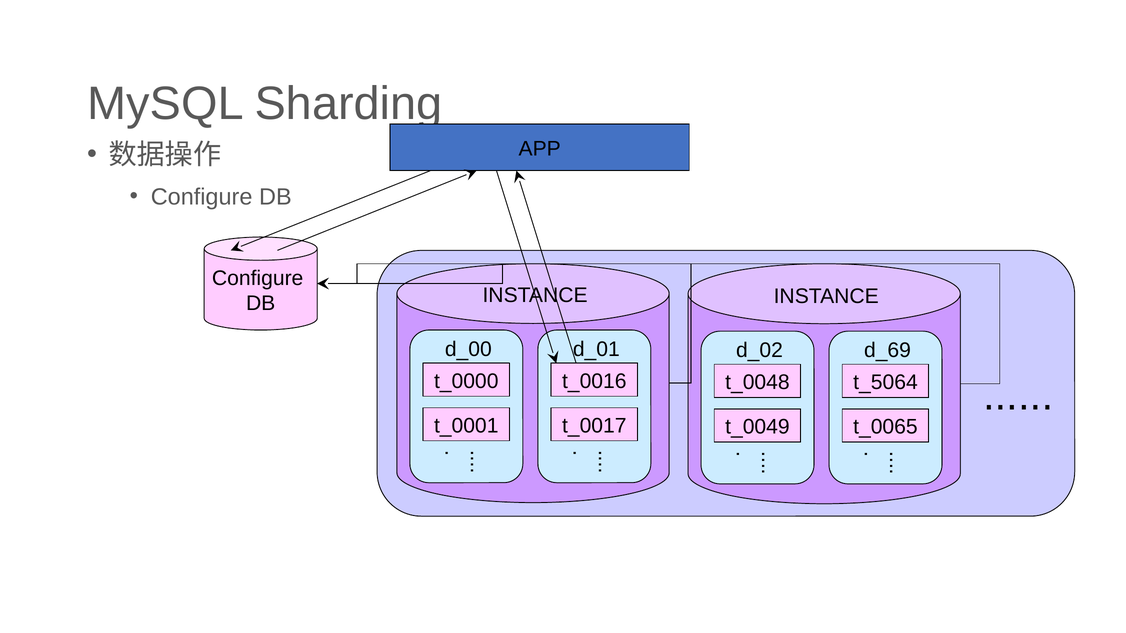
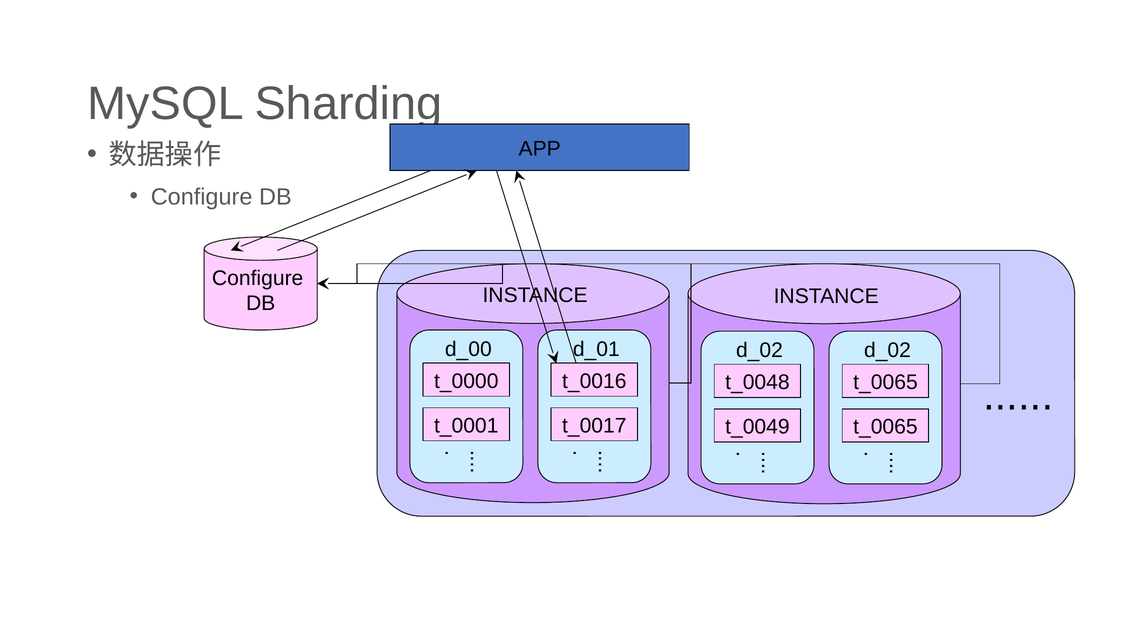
d_69: d_69 -> d_02 (887, 351)
t_5064: t_5064 -> t_0065 (885, 383)
